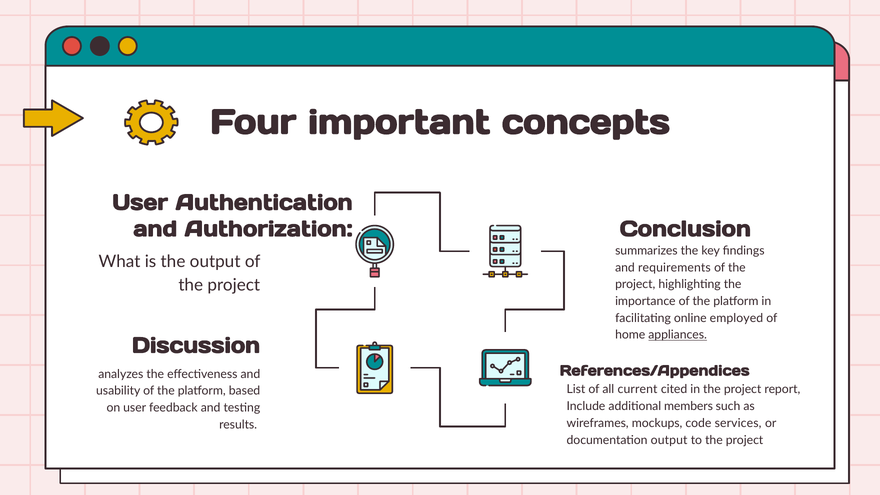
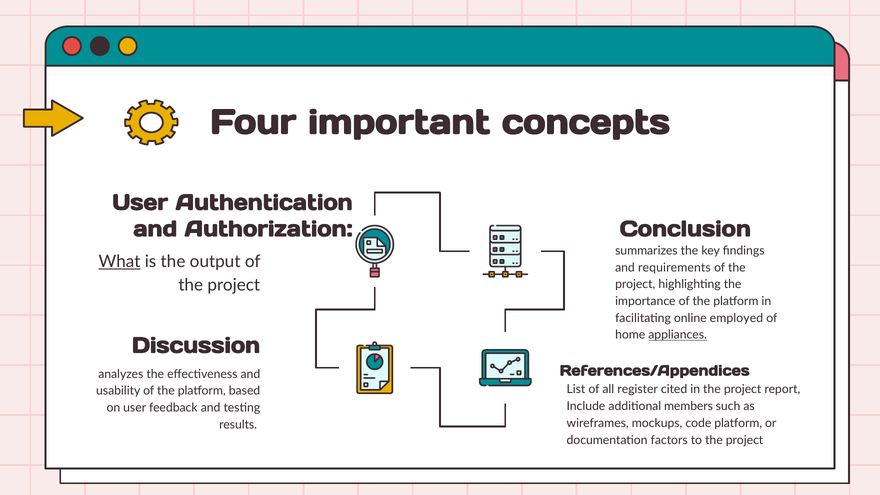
What underline: none -> present (120, 262)
current: current -> register (638, 389)
code services: services -> platform (738, 423)
documentation output: output -> factors (669, 440)
